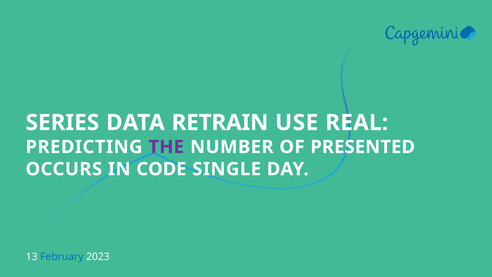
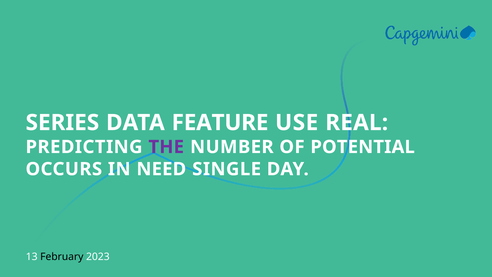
RETRAIN: RETRAIN -> FEATURE (220, 123)
PRESENTED: PRESENTED -> POTENTIAL (363, 147)
CODE: CODE -> NEED (161, 169)
February colour: blue -> black (62, 257)
